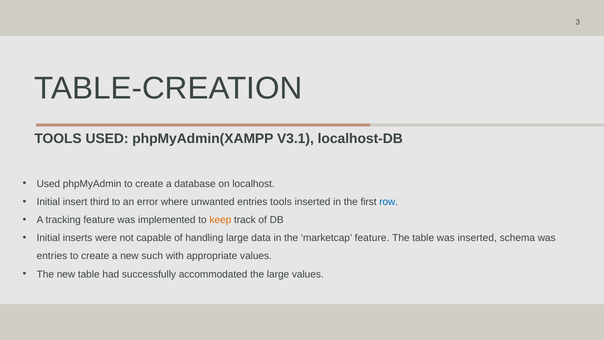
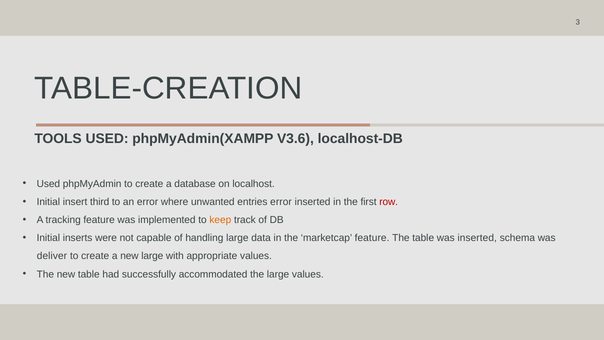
V3.1: V3.1 -> V3.6 (295, 139)
entries tools: tools -> error (281, 202)
row colour: blue -> red (389, 202)
entries: entries -> deliver (52, 256)
new such: such -> large (152, 256)
